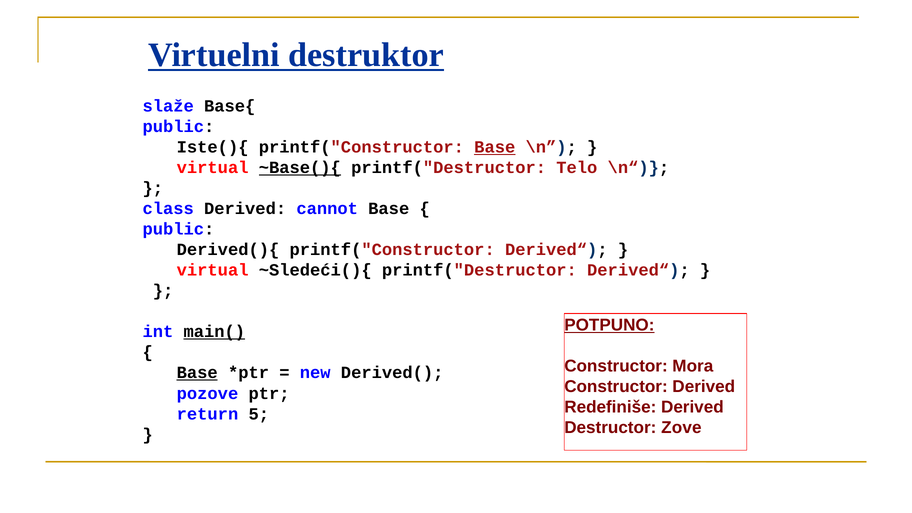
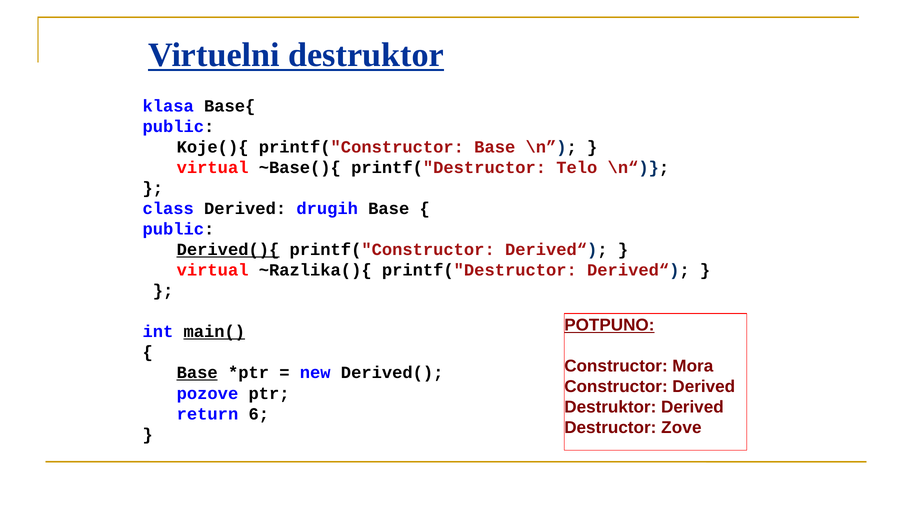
slaže: slaže -> klasa (168, 106)
Iste(){: Iste(){ -> Koje(){ (213, 147)
Base underline: present -> none (495, 147)
~Base(){ underline: present -> none (300, 168)
cannot: cannot -> drugih (327, 209)
Derived(){ underline: none -> present (228, 250)
~Sledeći(){: ~Sledeći(){ -> ~Razlika(){ (315, 270)
Redefiniše: Redefiniše -> Destruktor (610, 407)
5: 5 -> 6 (259, 414)
